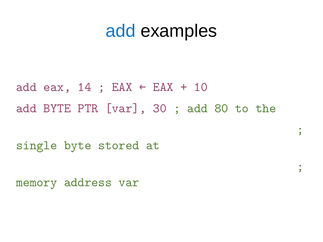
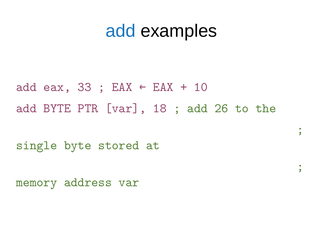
14: 14 -> 33 (85, 87)
30: 30 -> 18 (160, 108)
80: 80 -> 26 (221, 108)
